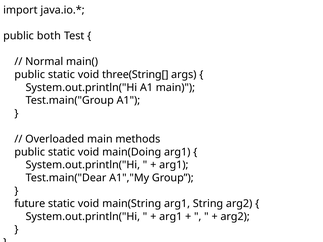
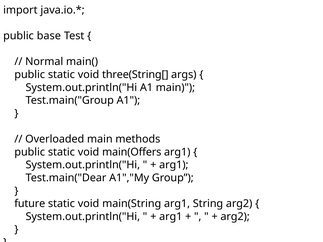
both: both -> base (49, 36)
main(Doing: main(Doing -> main(Offers (132, 152)
